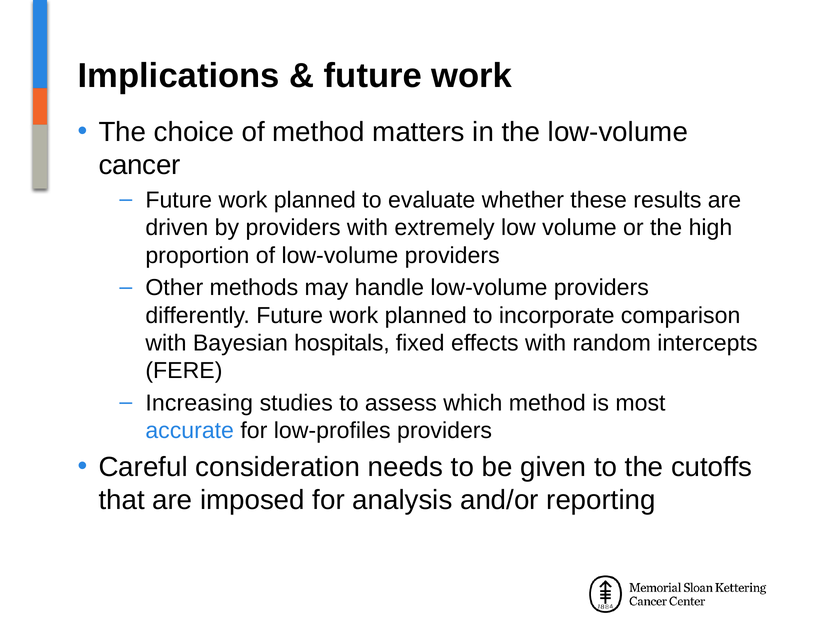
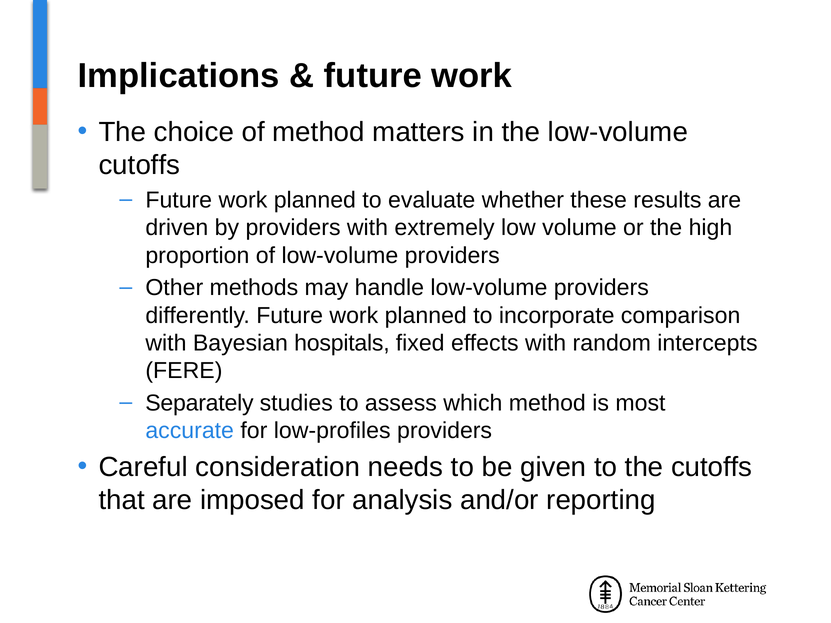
cancer: cancer -> cutoffs (139, 165)
Increasing: Increasing -> Separately (199, 403)
